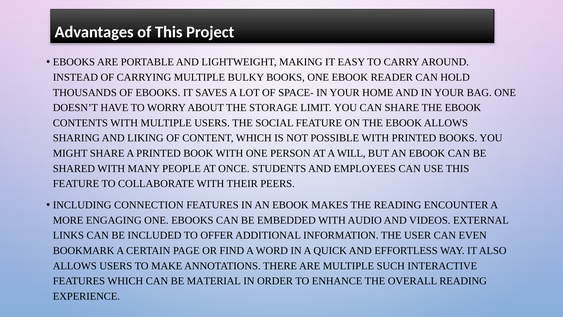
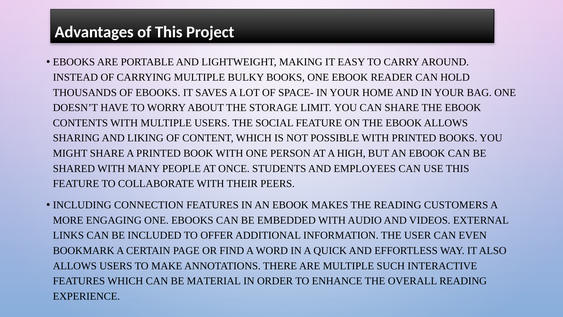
WILL: WILL -> HIGH (351, 153)
ENCOUNTER: ENCOUNTER -> CUSTOMERS (456, 205)
